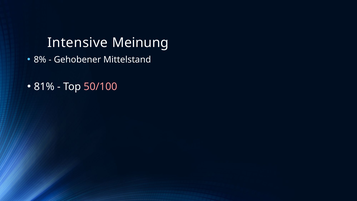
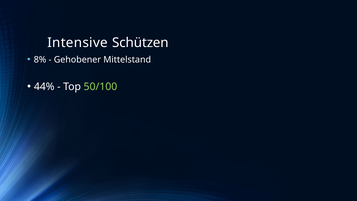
Meinung: Meinung -> Schützen (140, 43)
81%: 81% -> 44% (44, 87)
50/100 colour: pink -> light green (100, 87)
